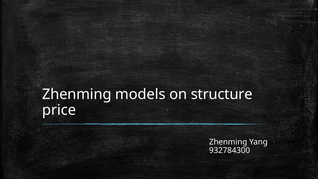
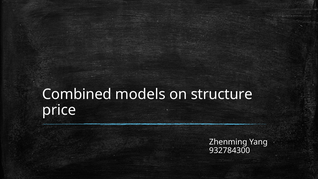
Zhenming: Zhenming -> Combined (77, 94)
